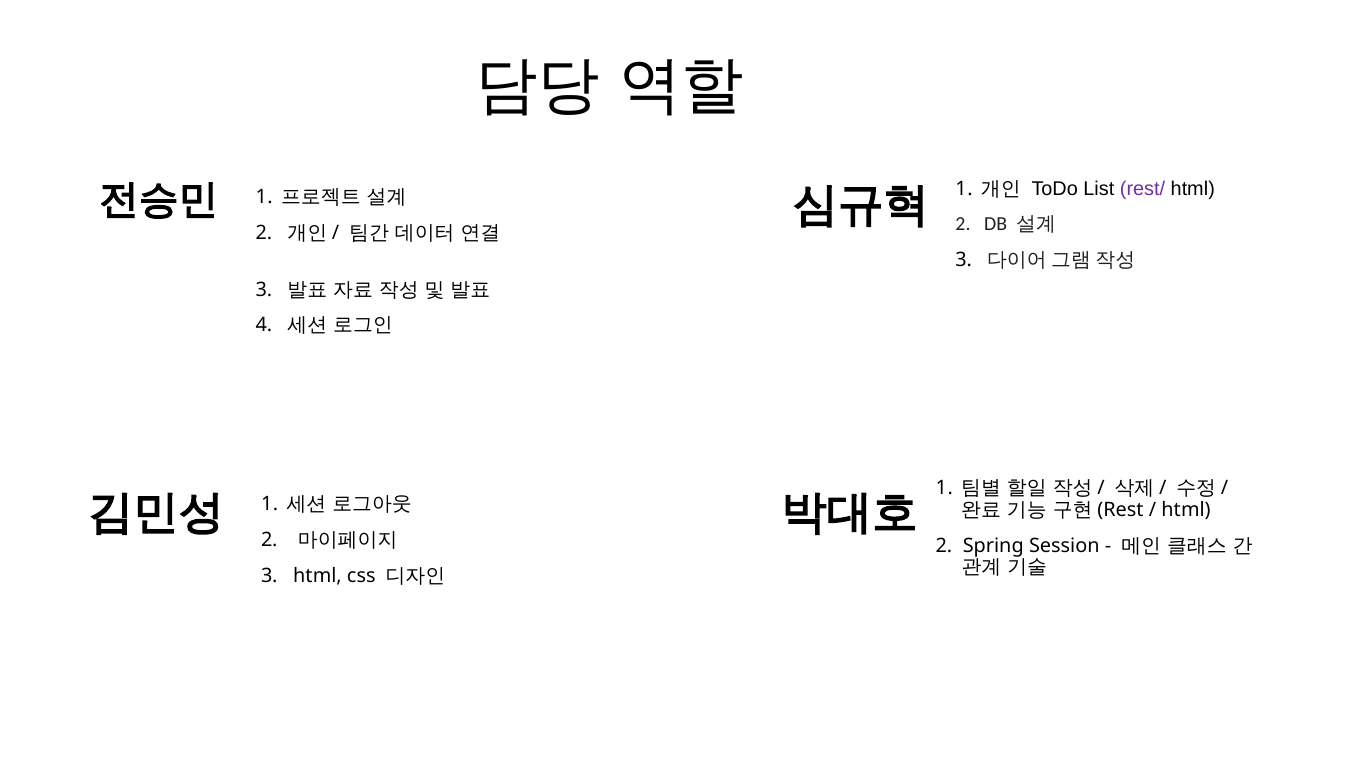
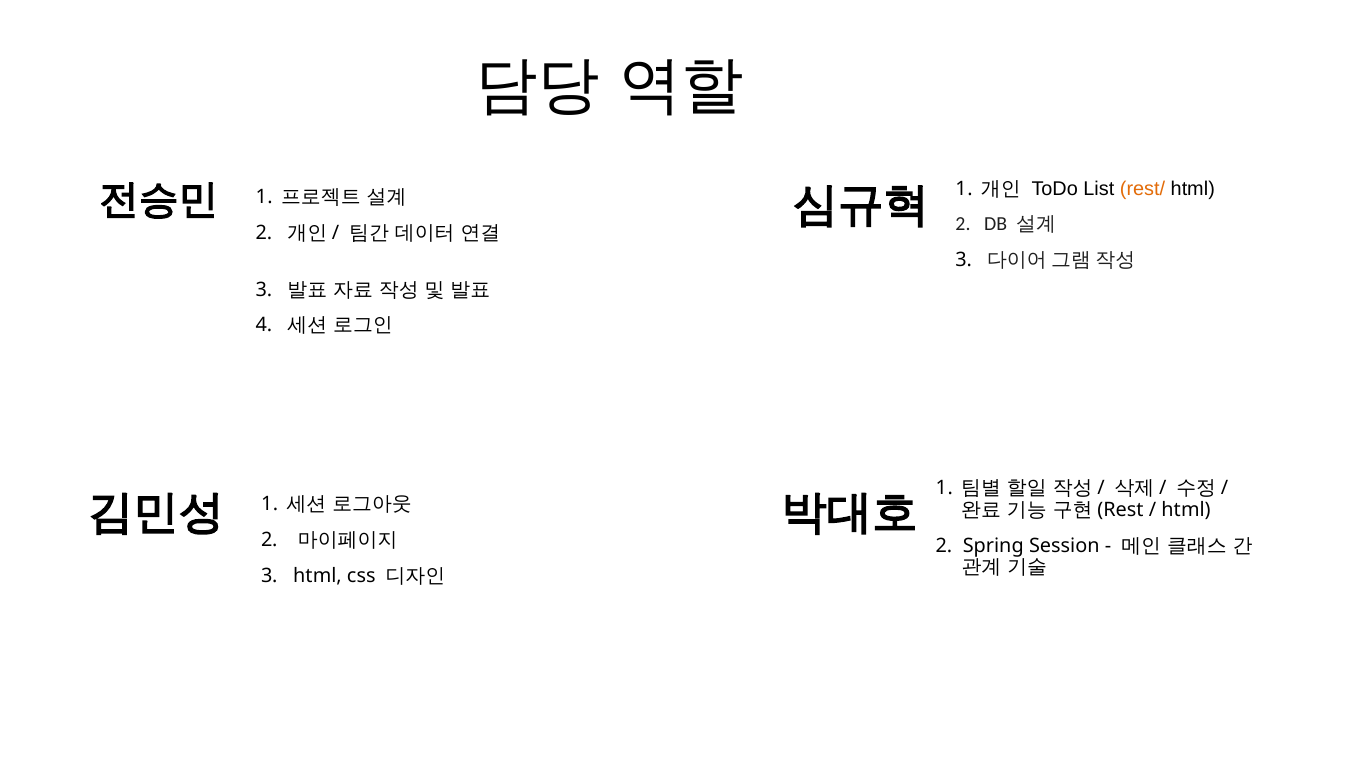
rest/ colour: purple -> orange (1143, 189)
